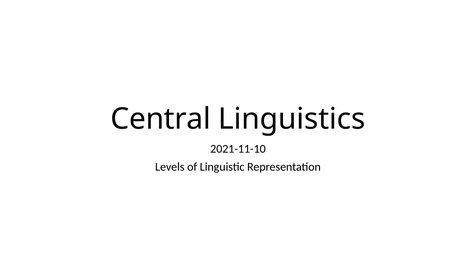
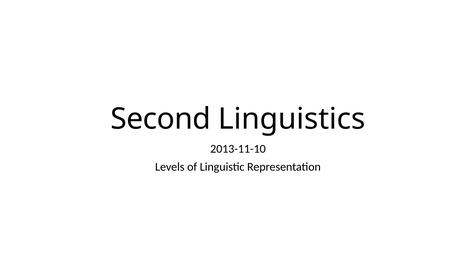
Central: Central -> Second (161, 119)
2021-11-10: 2021-11-10 -> 2013-11-10 (238, 149)
